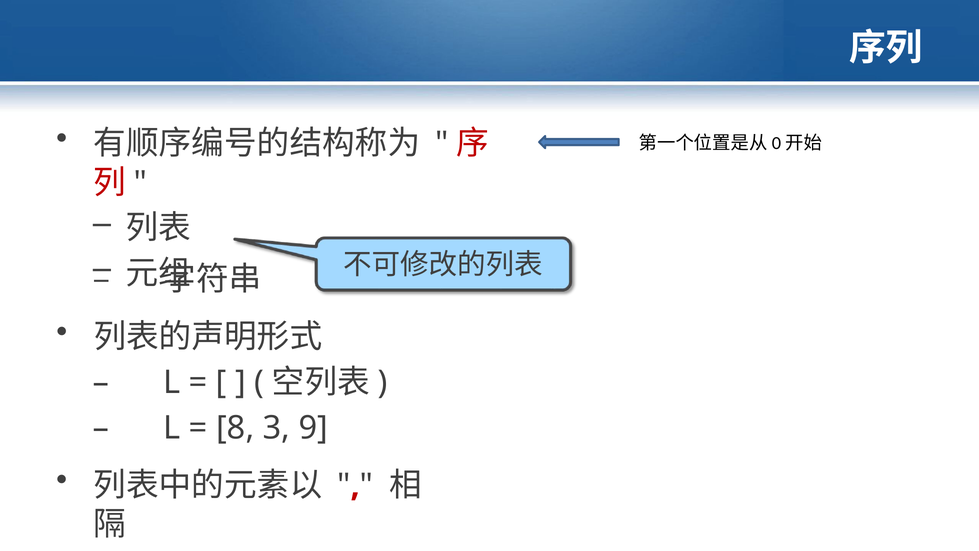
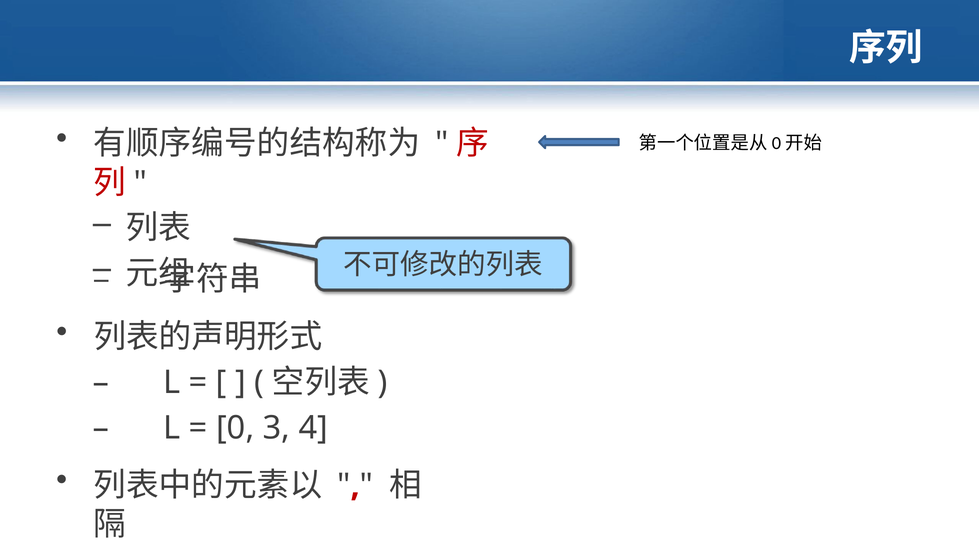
8: 8 -> 0 (235, 428)
9: 9 -> 4 (313, 428)
